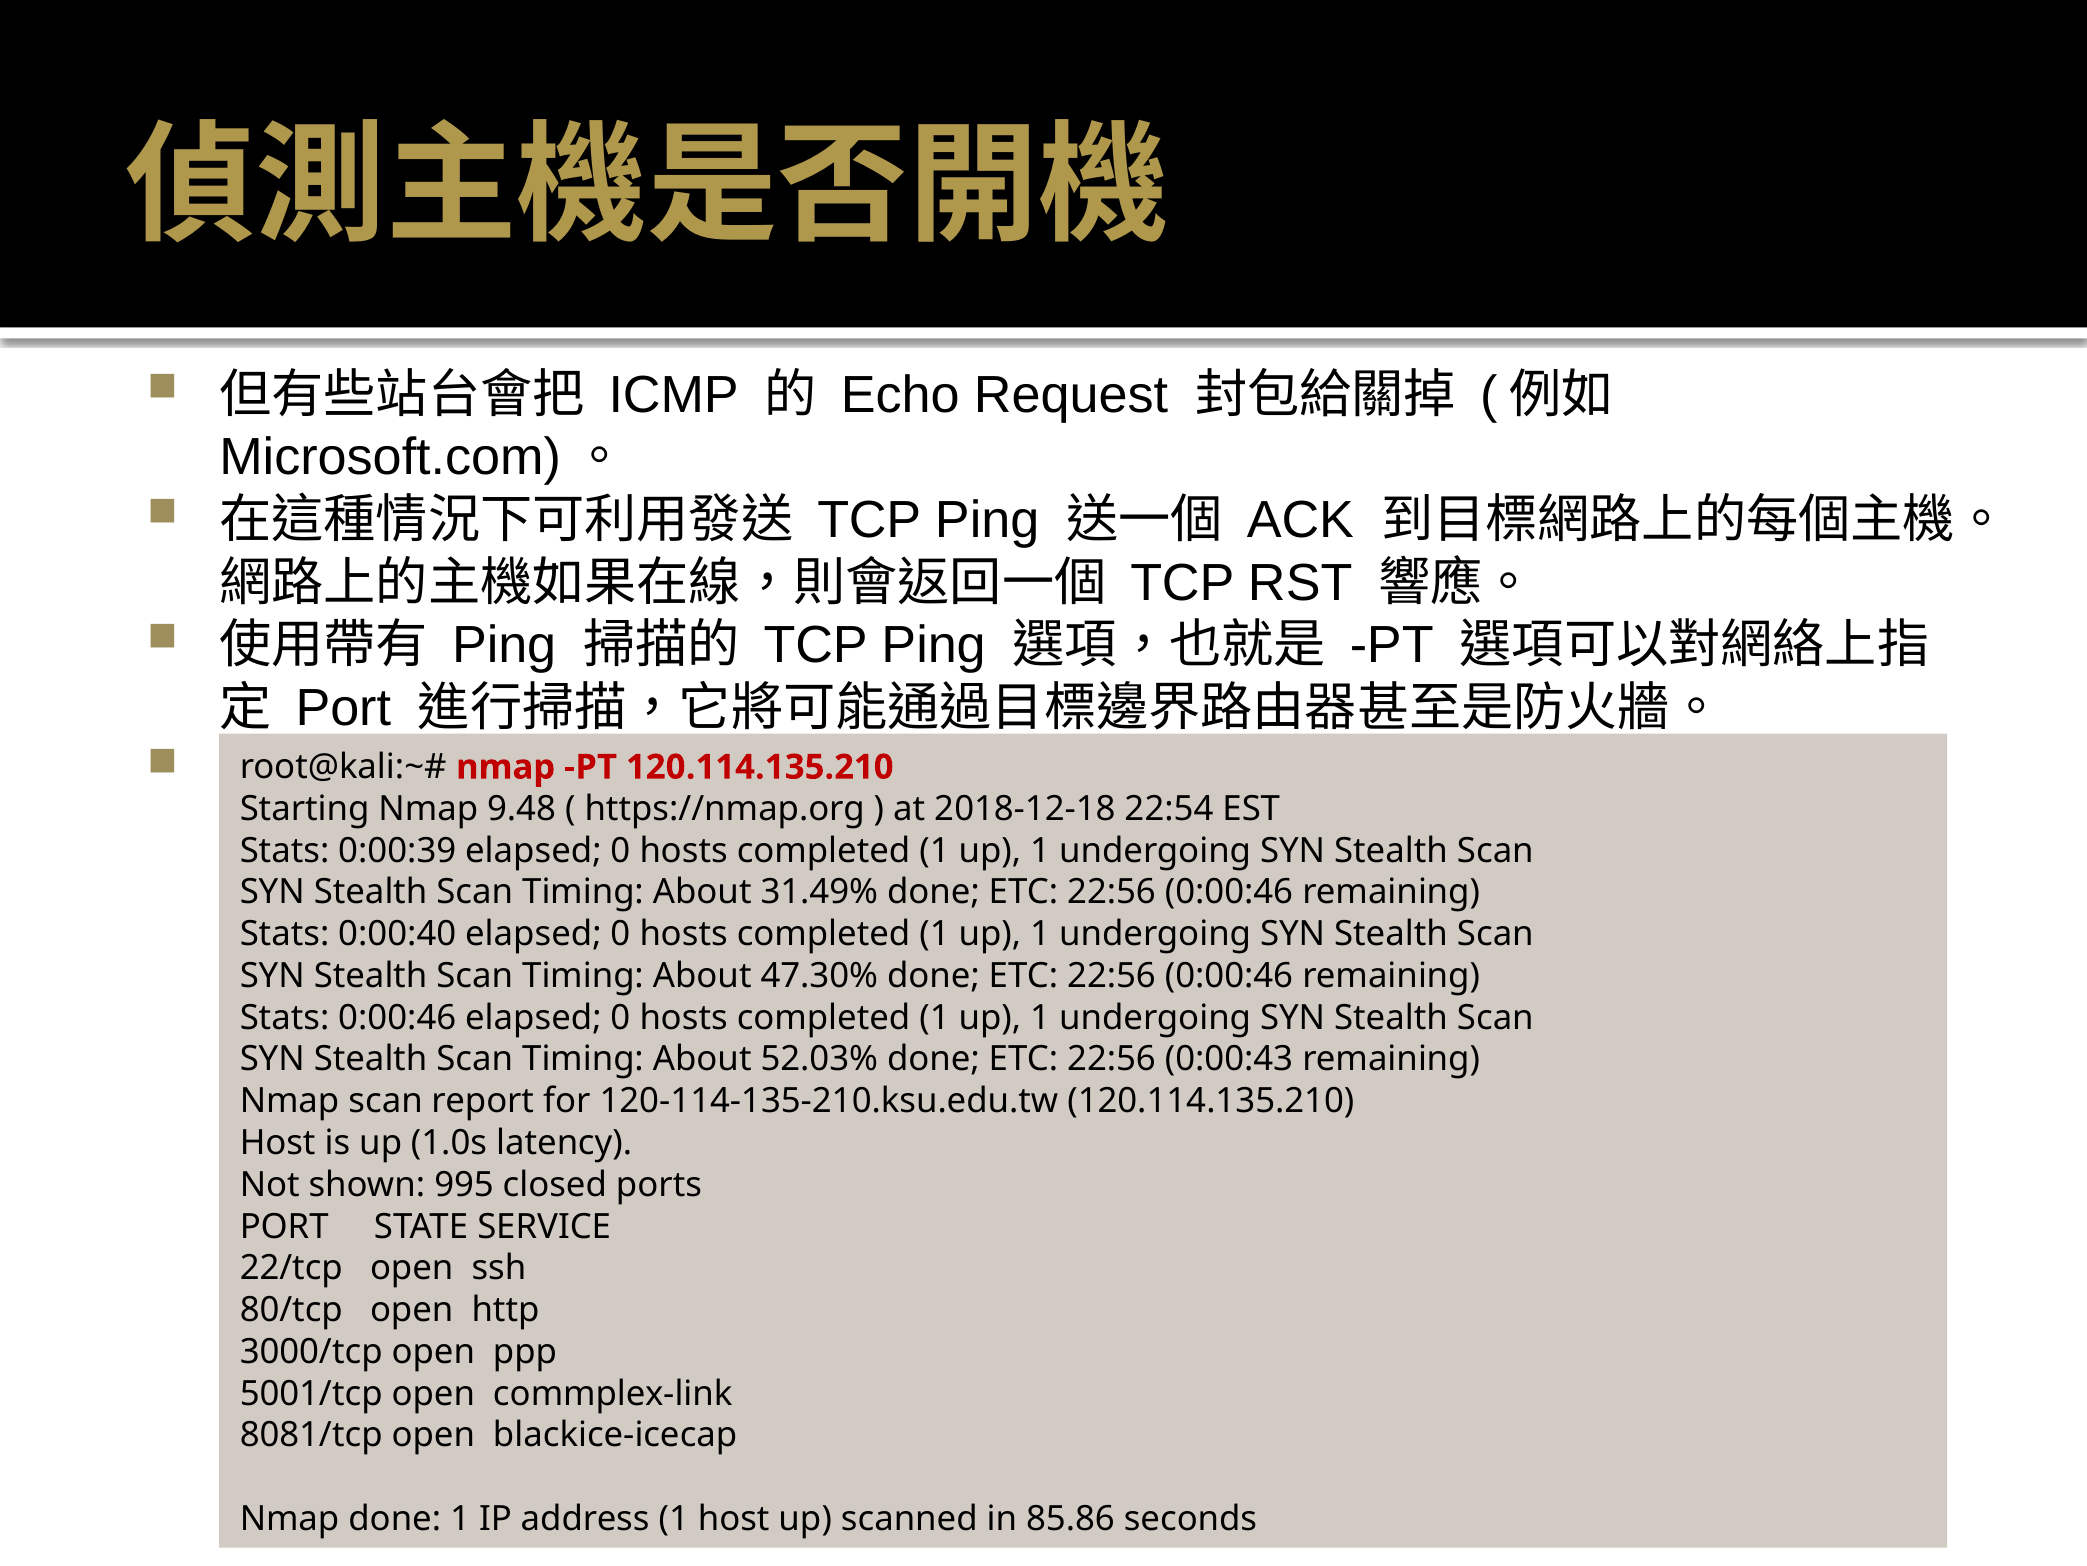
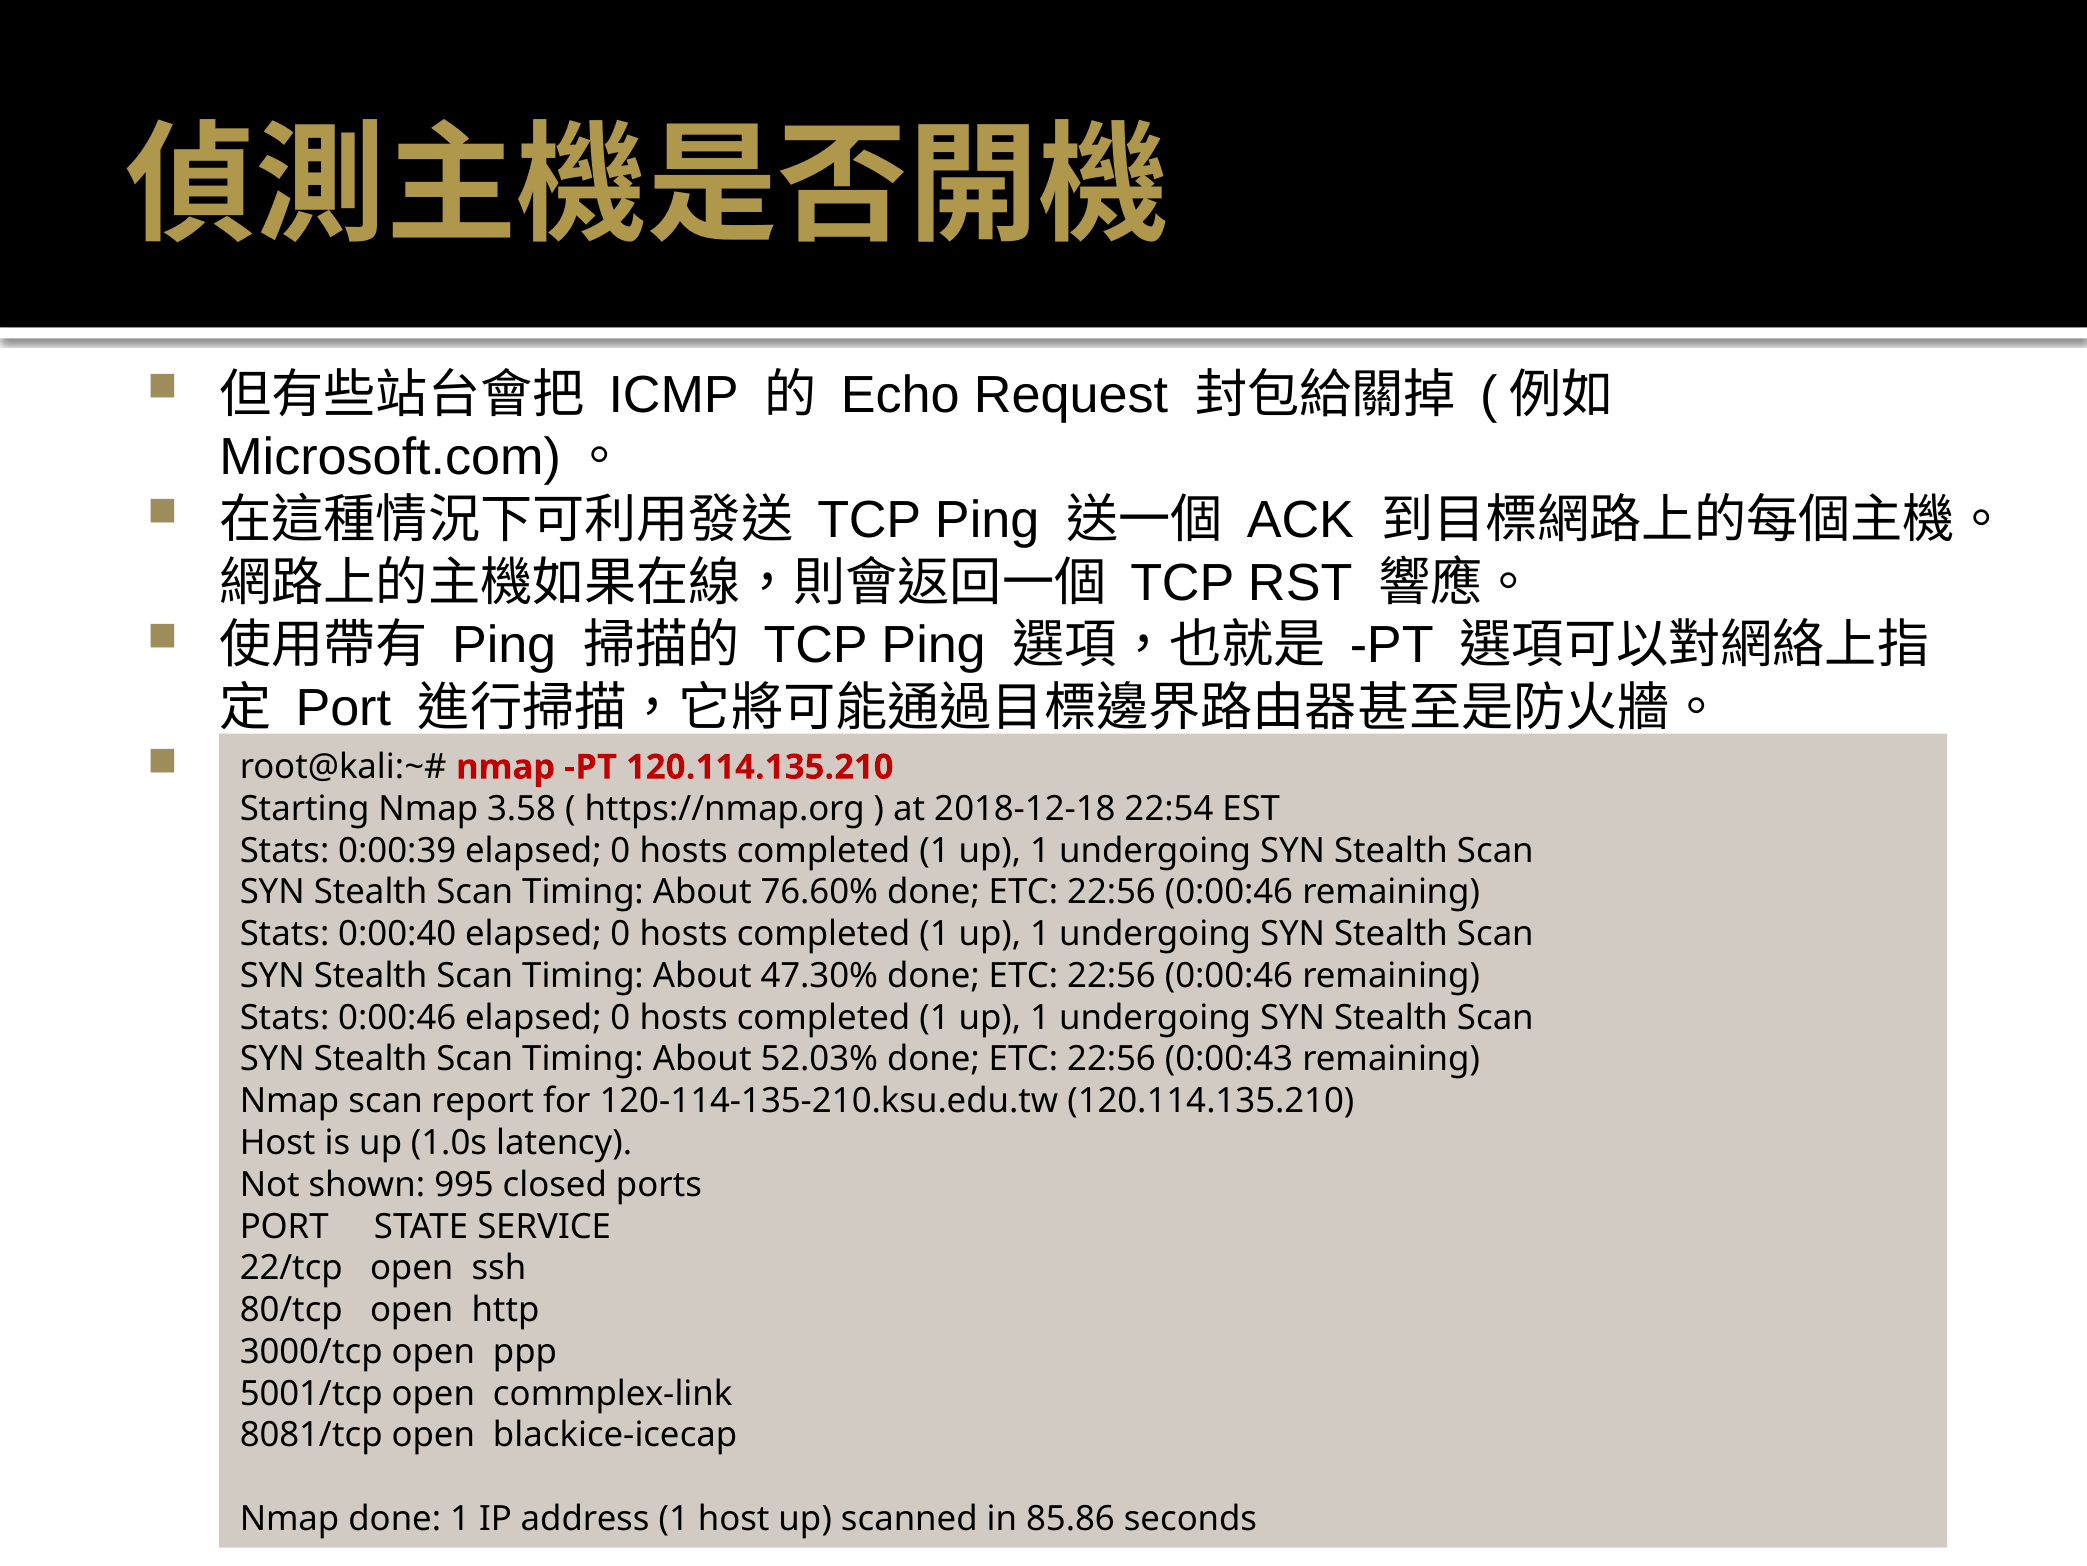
9.48: 9.48 -> 3.58 (521, 809)
31.49%: 31.49% -> 76.60% (819, 892)
